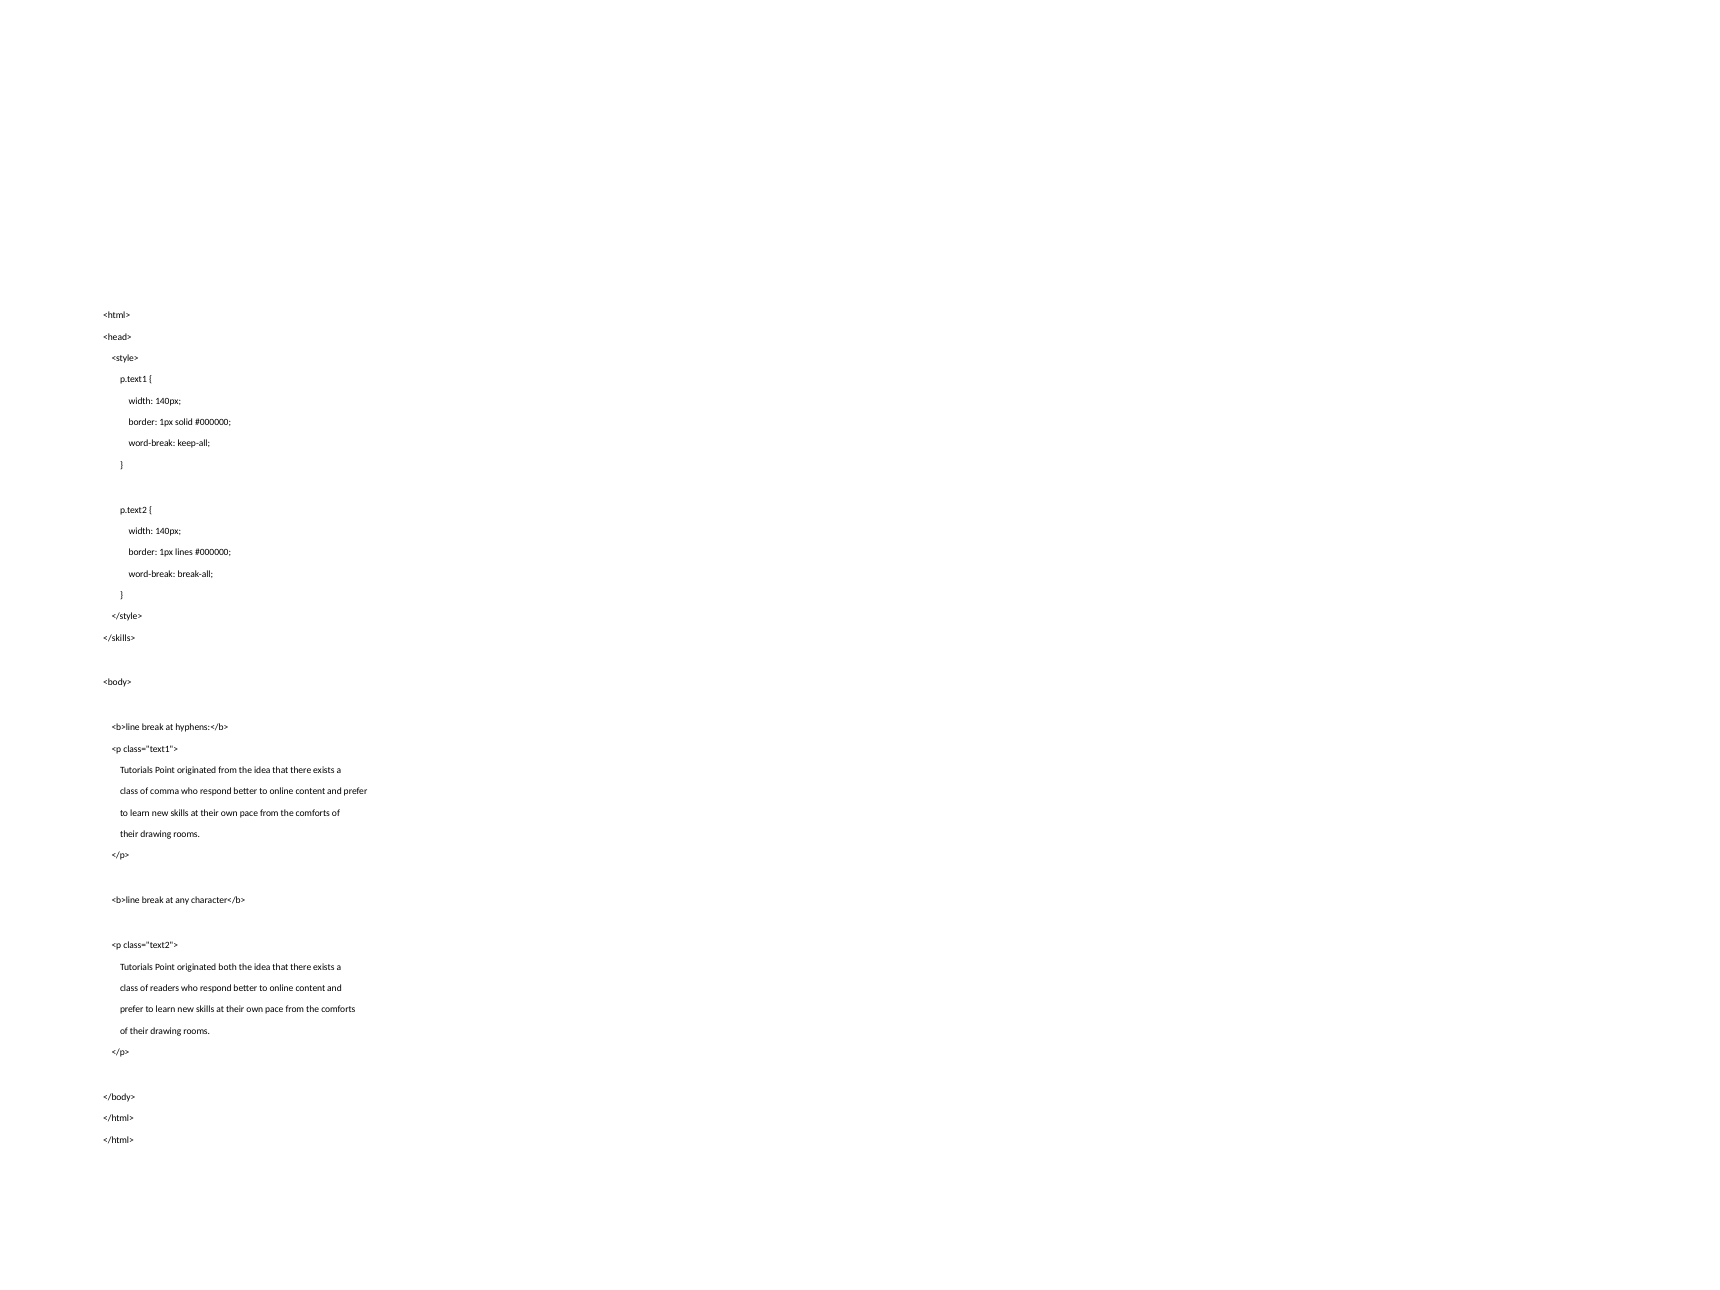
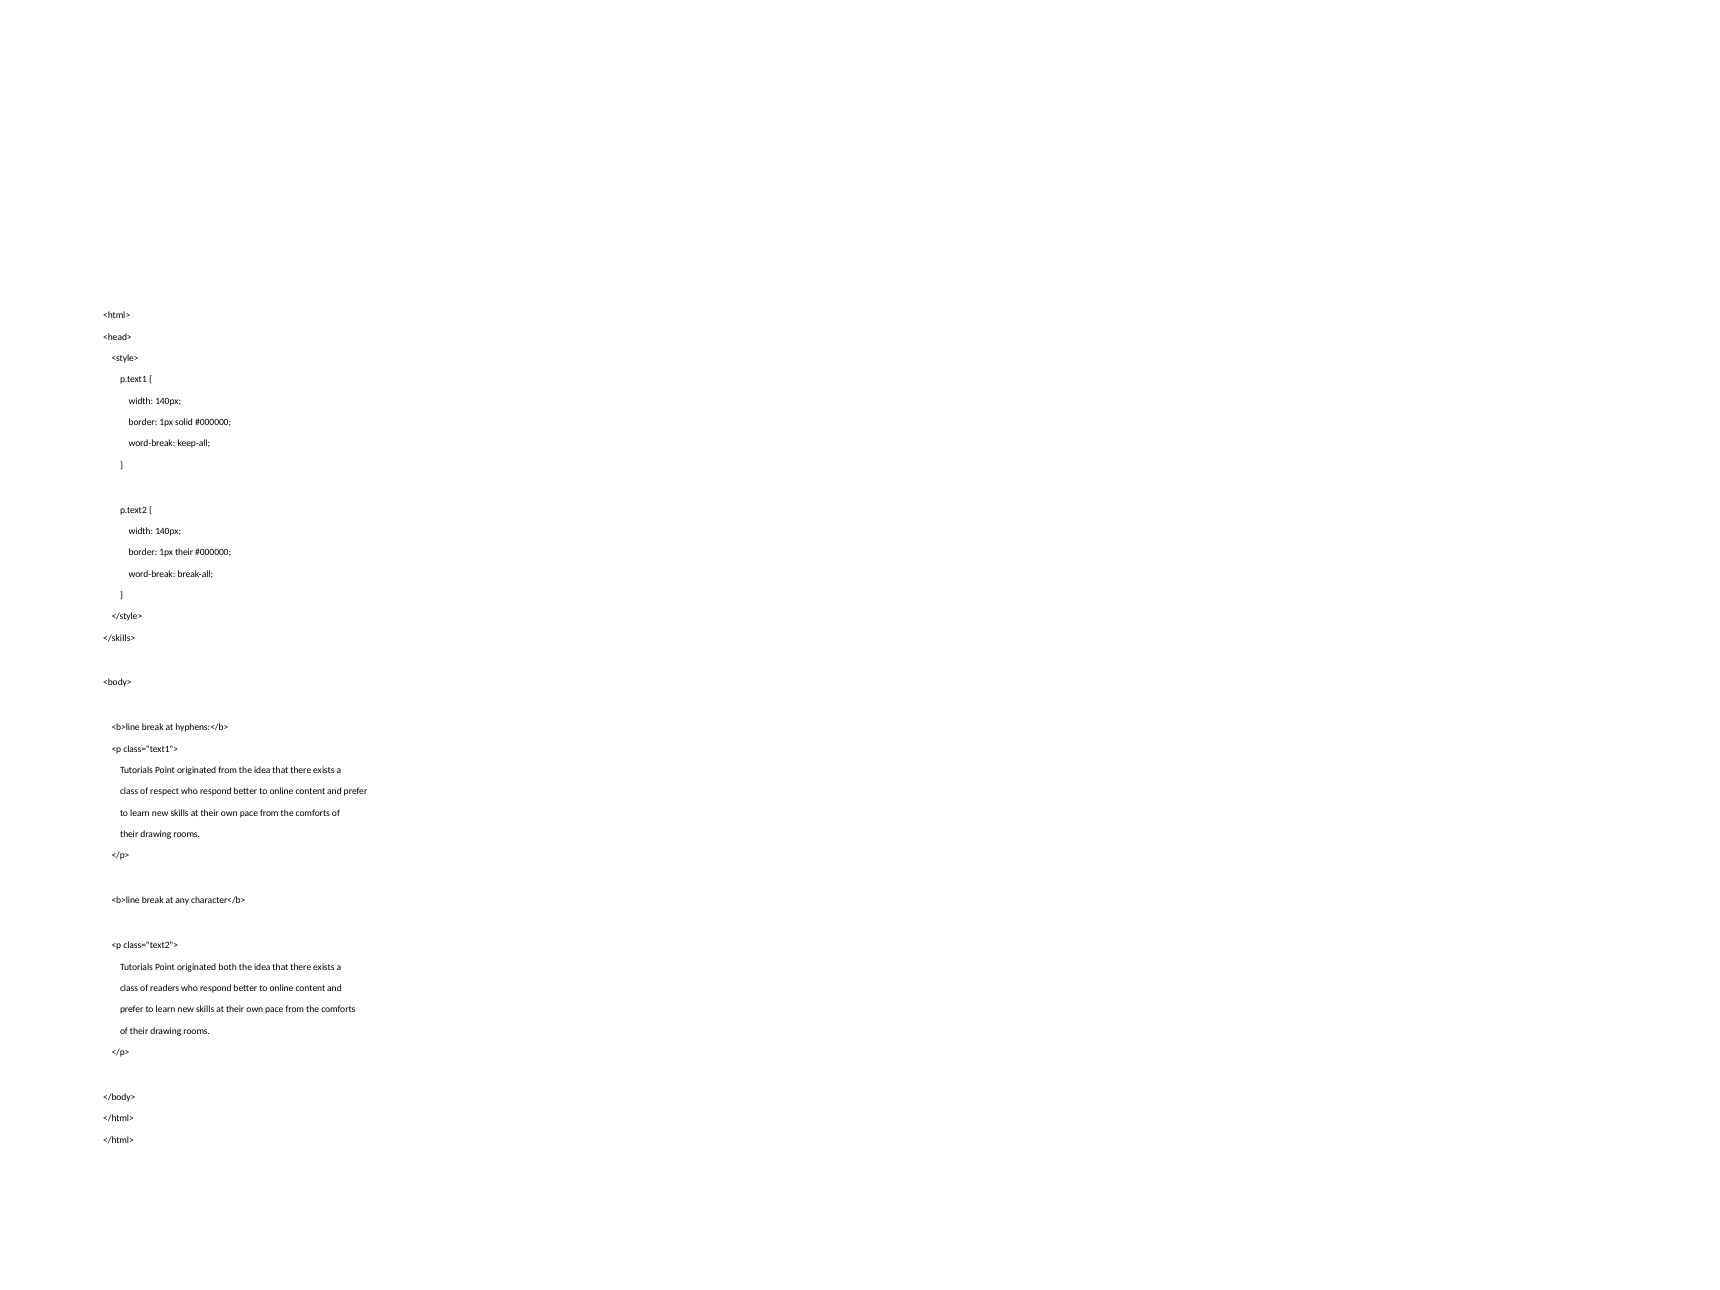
1px lines: lines -> their (184, 553)
comma: comma -> respect (165, 792)
